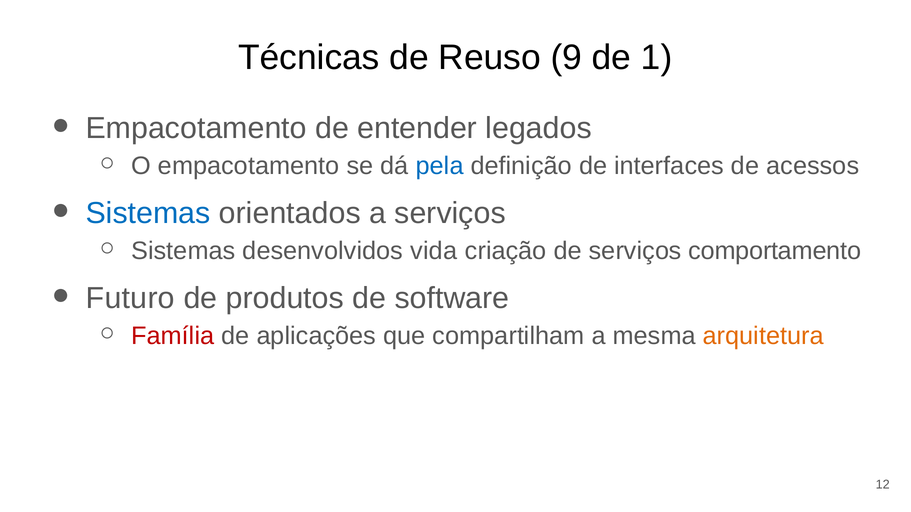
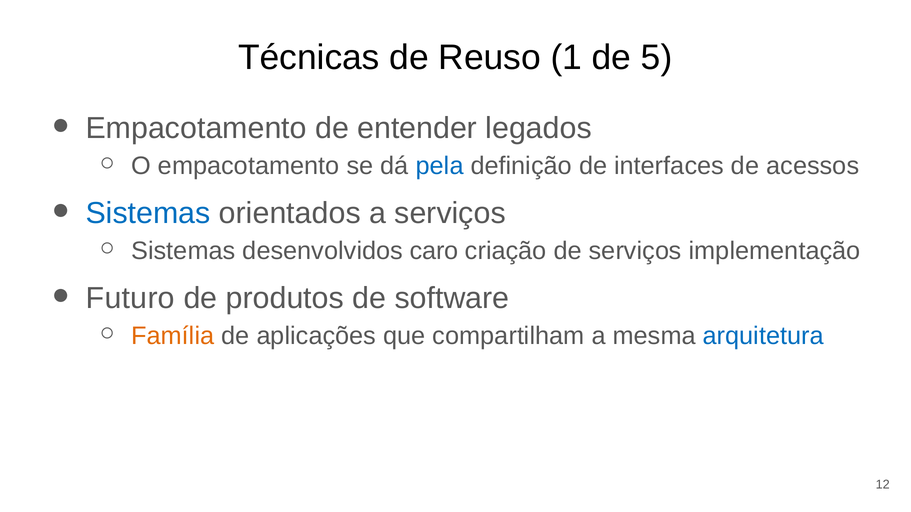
9: 9 -> 1 (566, 57)
1: 1 -> 5 (657, 57)
vida: vida -> caro (434, 251)
comportamento: comportamento -> implementação (775, 251)
Família colour: red -> orange (173, 336)
arquitetura colour: orange -> blue (763, 336)
